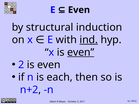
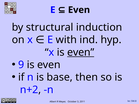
ind underline: present -> none (89, 40)
2: 2 -> 9 (21, 65)
each: each -> base (60, 77)
